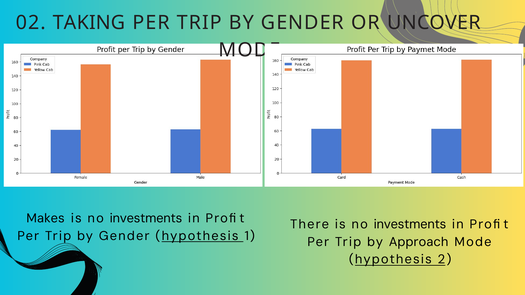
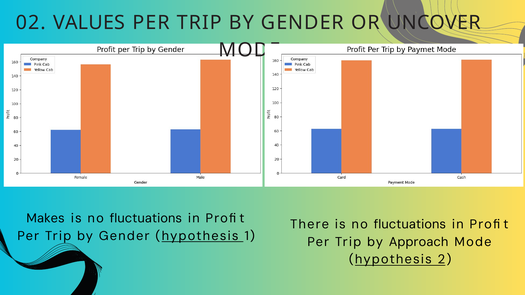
TAKING: TAKING -> VALUES (89, 23)
investments: investments -> fluctuations (146, 219)
There is no investments: investments -> fluctuations (410, 225)
